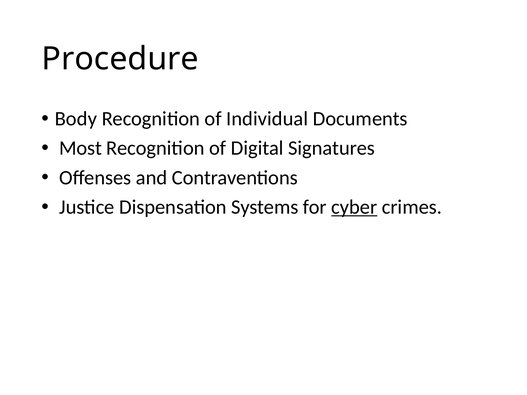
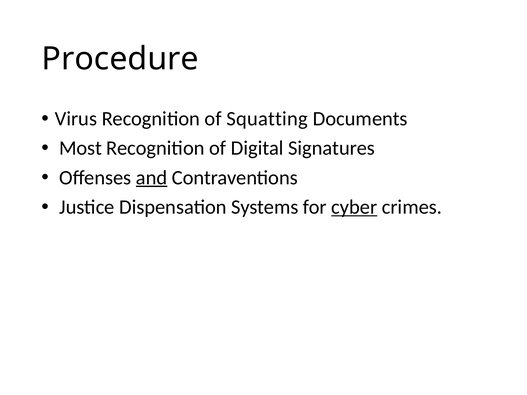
Body: Body -> Virus (76, 119)
Individual: Individual -> Squatting (267, 119)
and underline: none -> present (152, 178)
